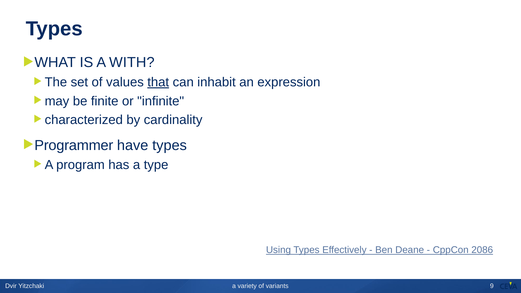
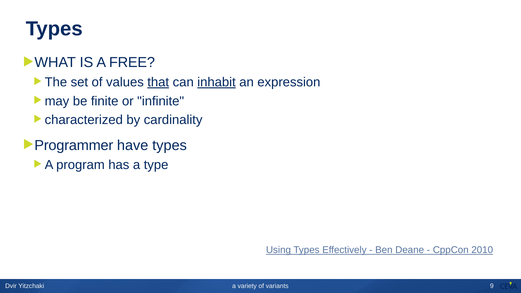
WITH: WITH -> FREE (132, 63)
inhabit underline: none -> present (217, 82)
2086: 2086 -> 2010 (482, 250)
